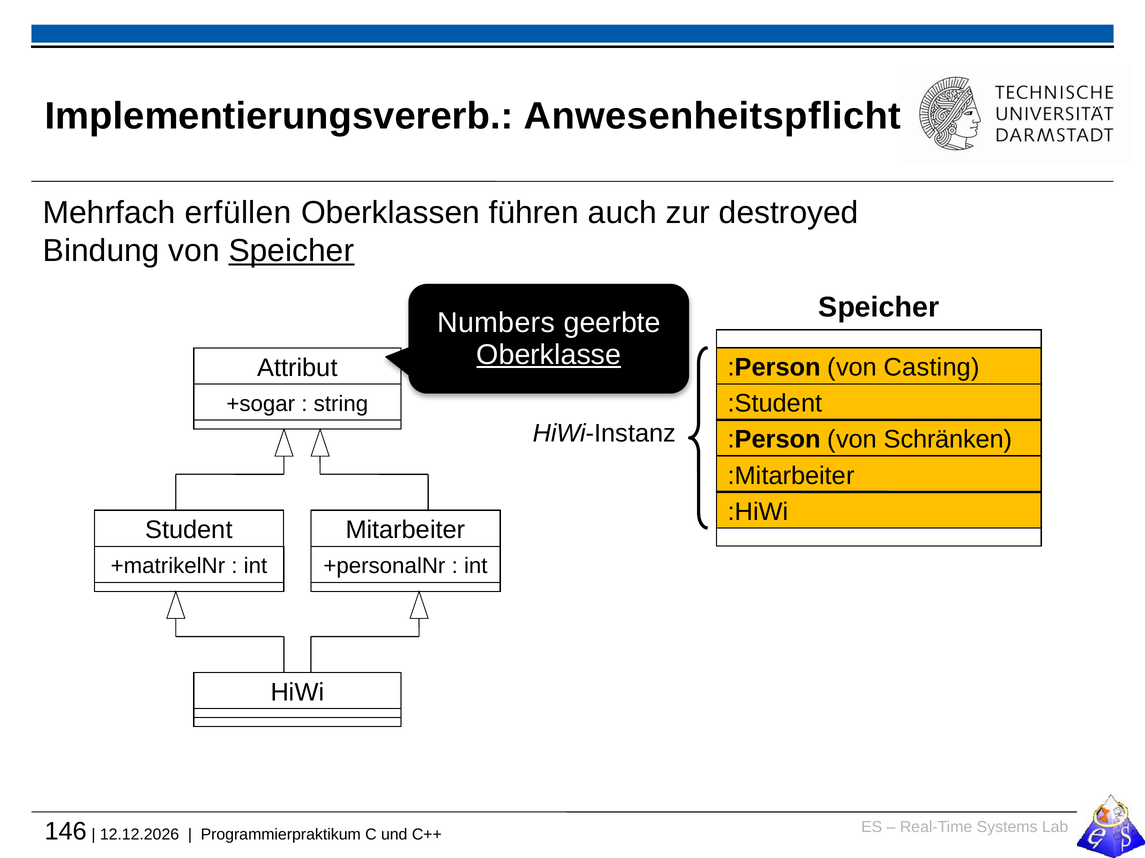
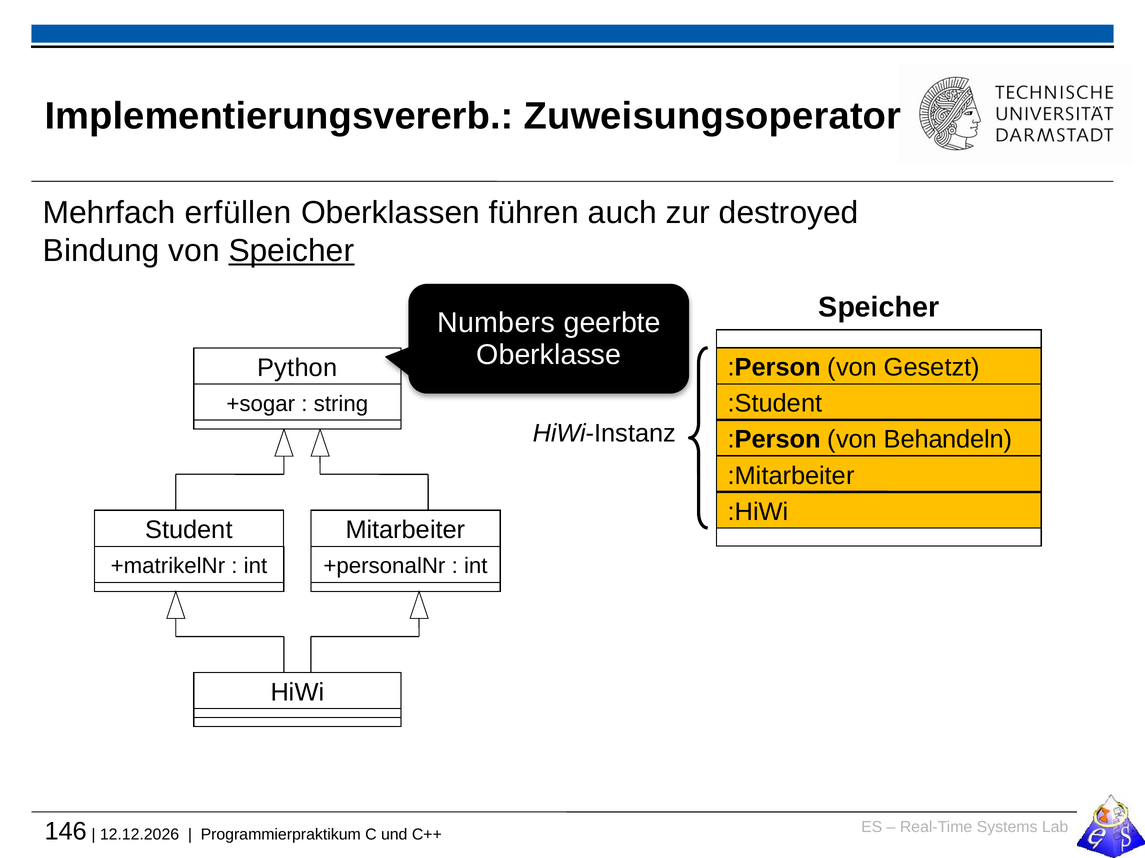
Anwesenheitspflicht: Anwesenheitspflicht -> Zuweisungsoperator (712, 116)
Oberklasse underline: present -> none (549, 355)
Casting: Casting -> Gesetzt (932, 368)
Attribut: Attribut -> Python (297, 368)
Schränken: Schränken -> Behandeln (948, 440)
